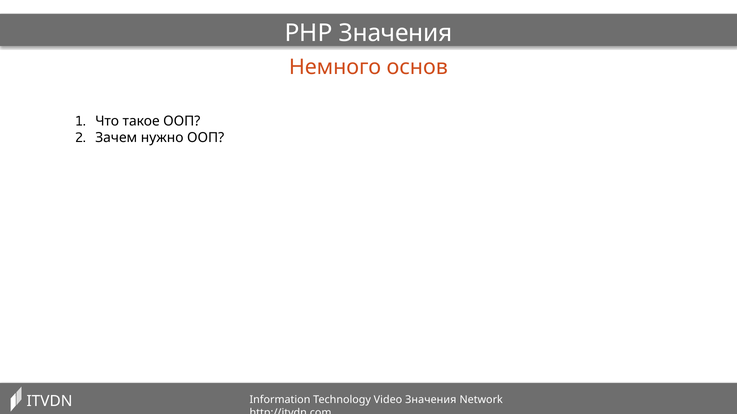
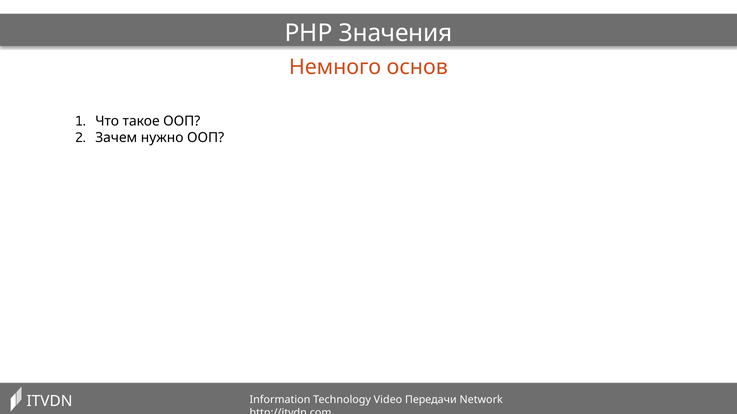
Video Значения: Значения -> Передачи (431, 400)
